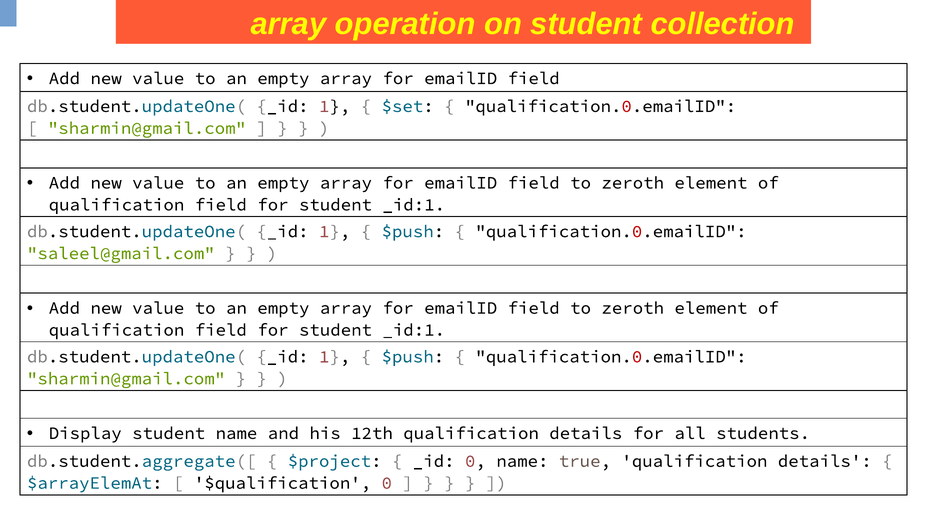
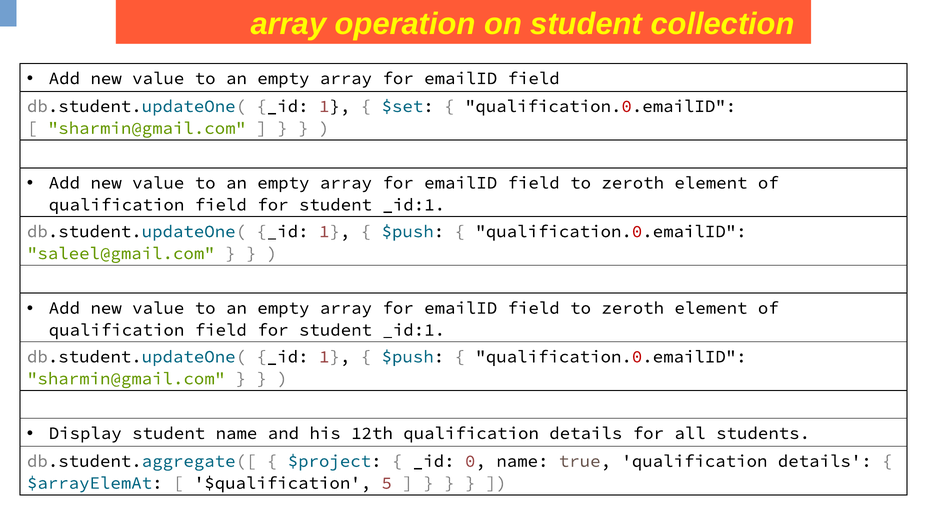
$qualification 0: 0 -> 5 (387, 483)
